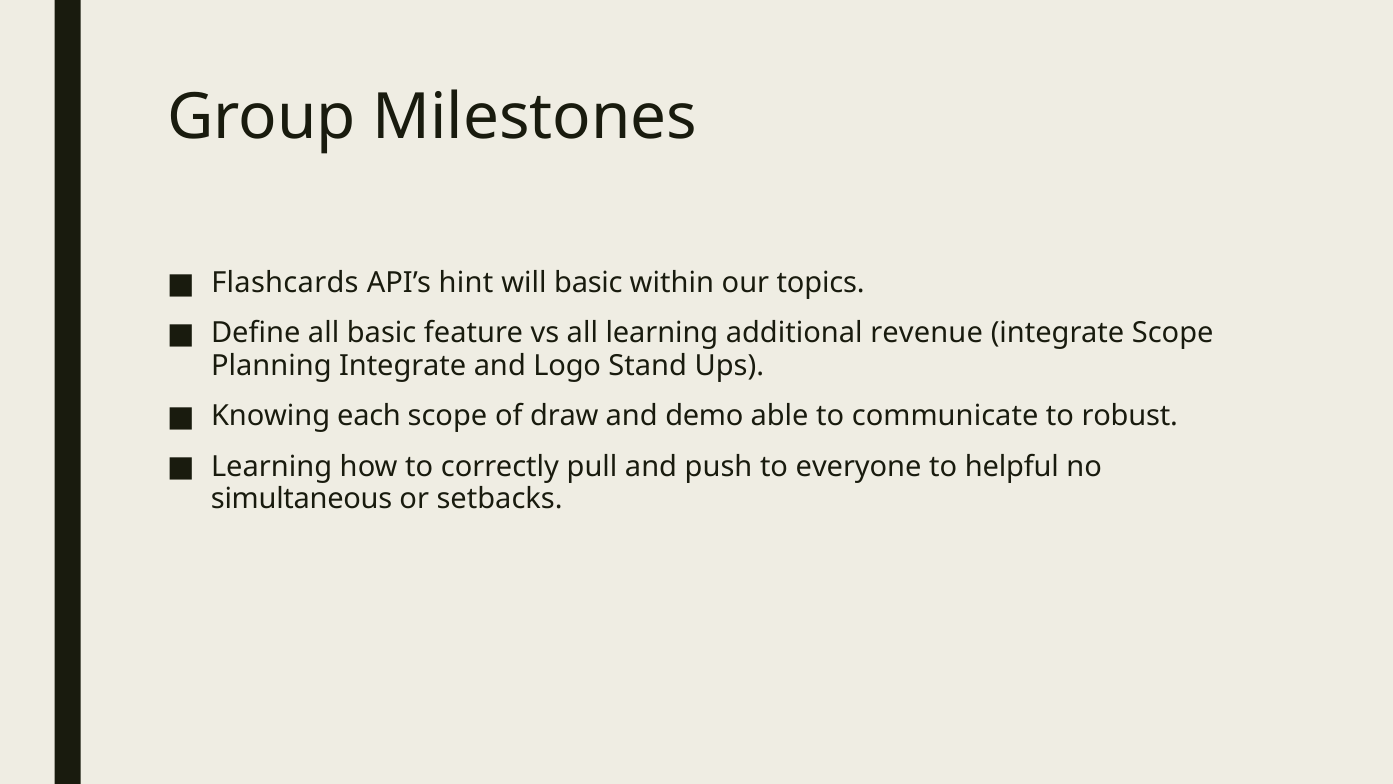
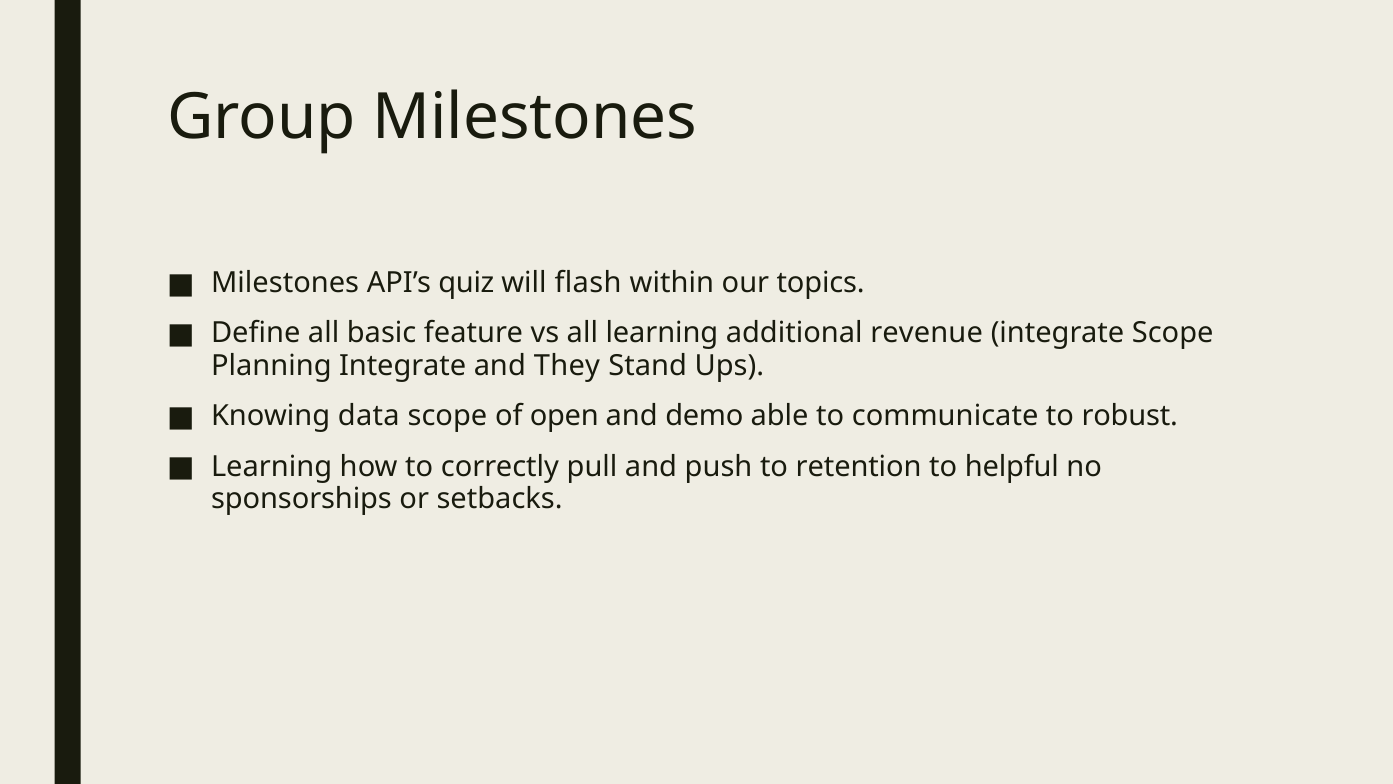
Flashcards: Flashcards -> Milestones (285, 283)
hint: hint -> quiz (466, 283)
will basic: basic -> flash (588, 283)
Logo: Logo -> They (567, 366)
each: each -> data (369, 416)
draw: draw -> open (564, 416)
everyone: everyone -> retention (859, 466)
simultaneous: simultaneous -> sponsorships (301, 499)
